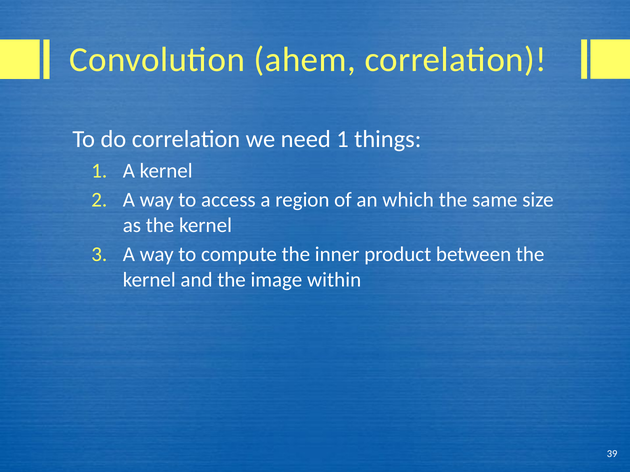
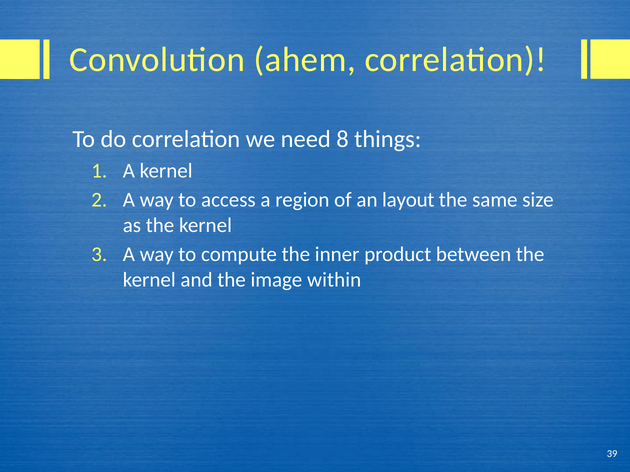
need 1: 1 -> 8 (342, 140)
which: which -> layout (408, 200)
